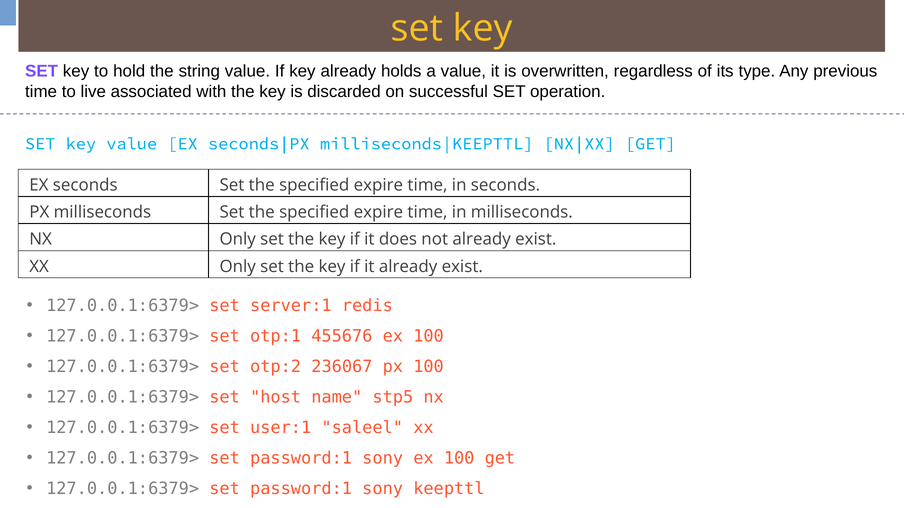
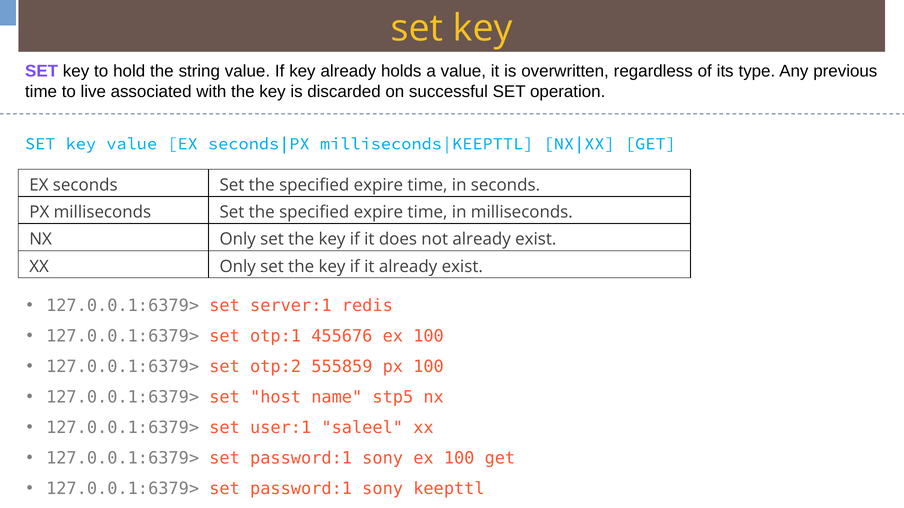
236067: 236067 -> 555859 (342, 367)
